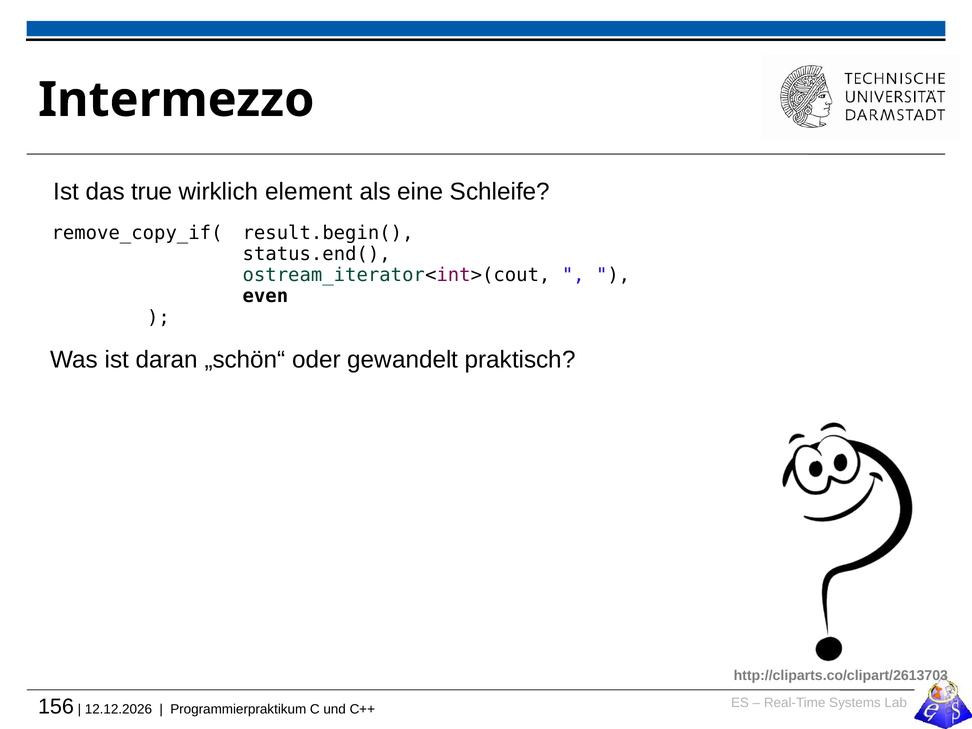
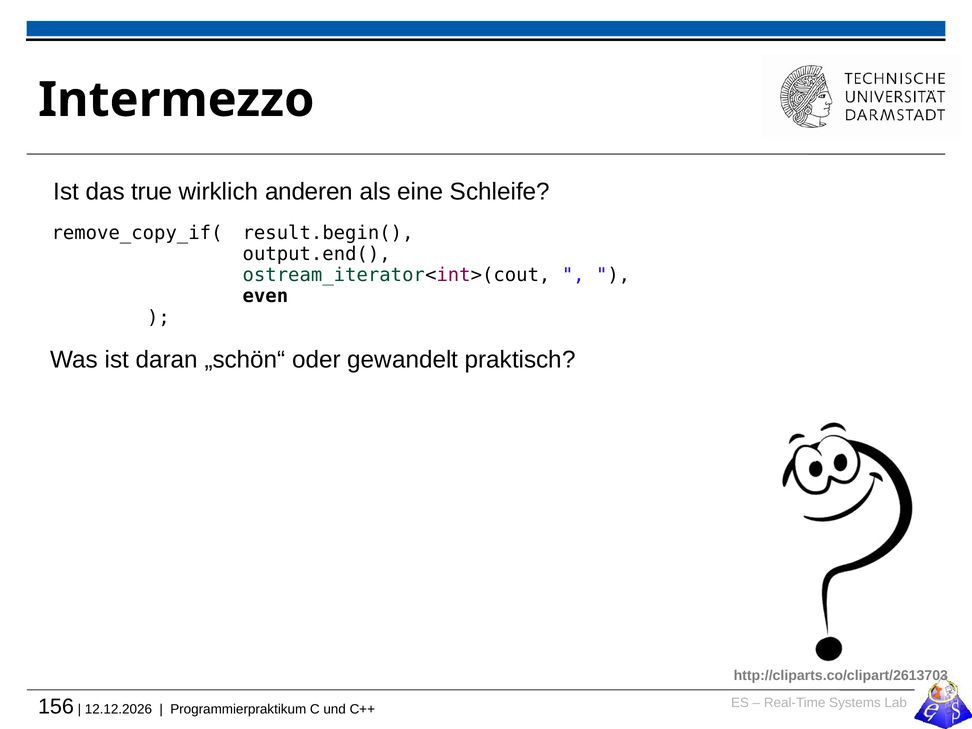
element: element -> anderen (309, 192)
status.end(: status.end( -> output.end( (317, 254)
